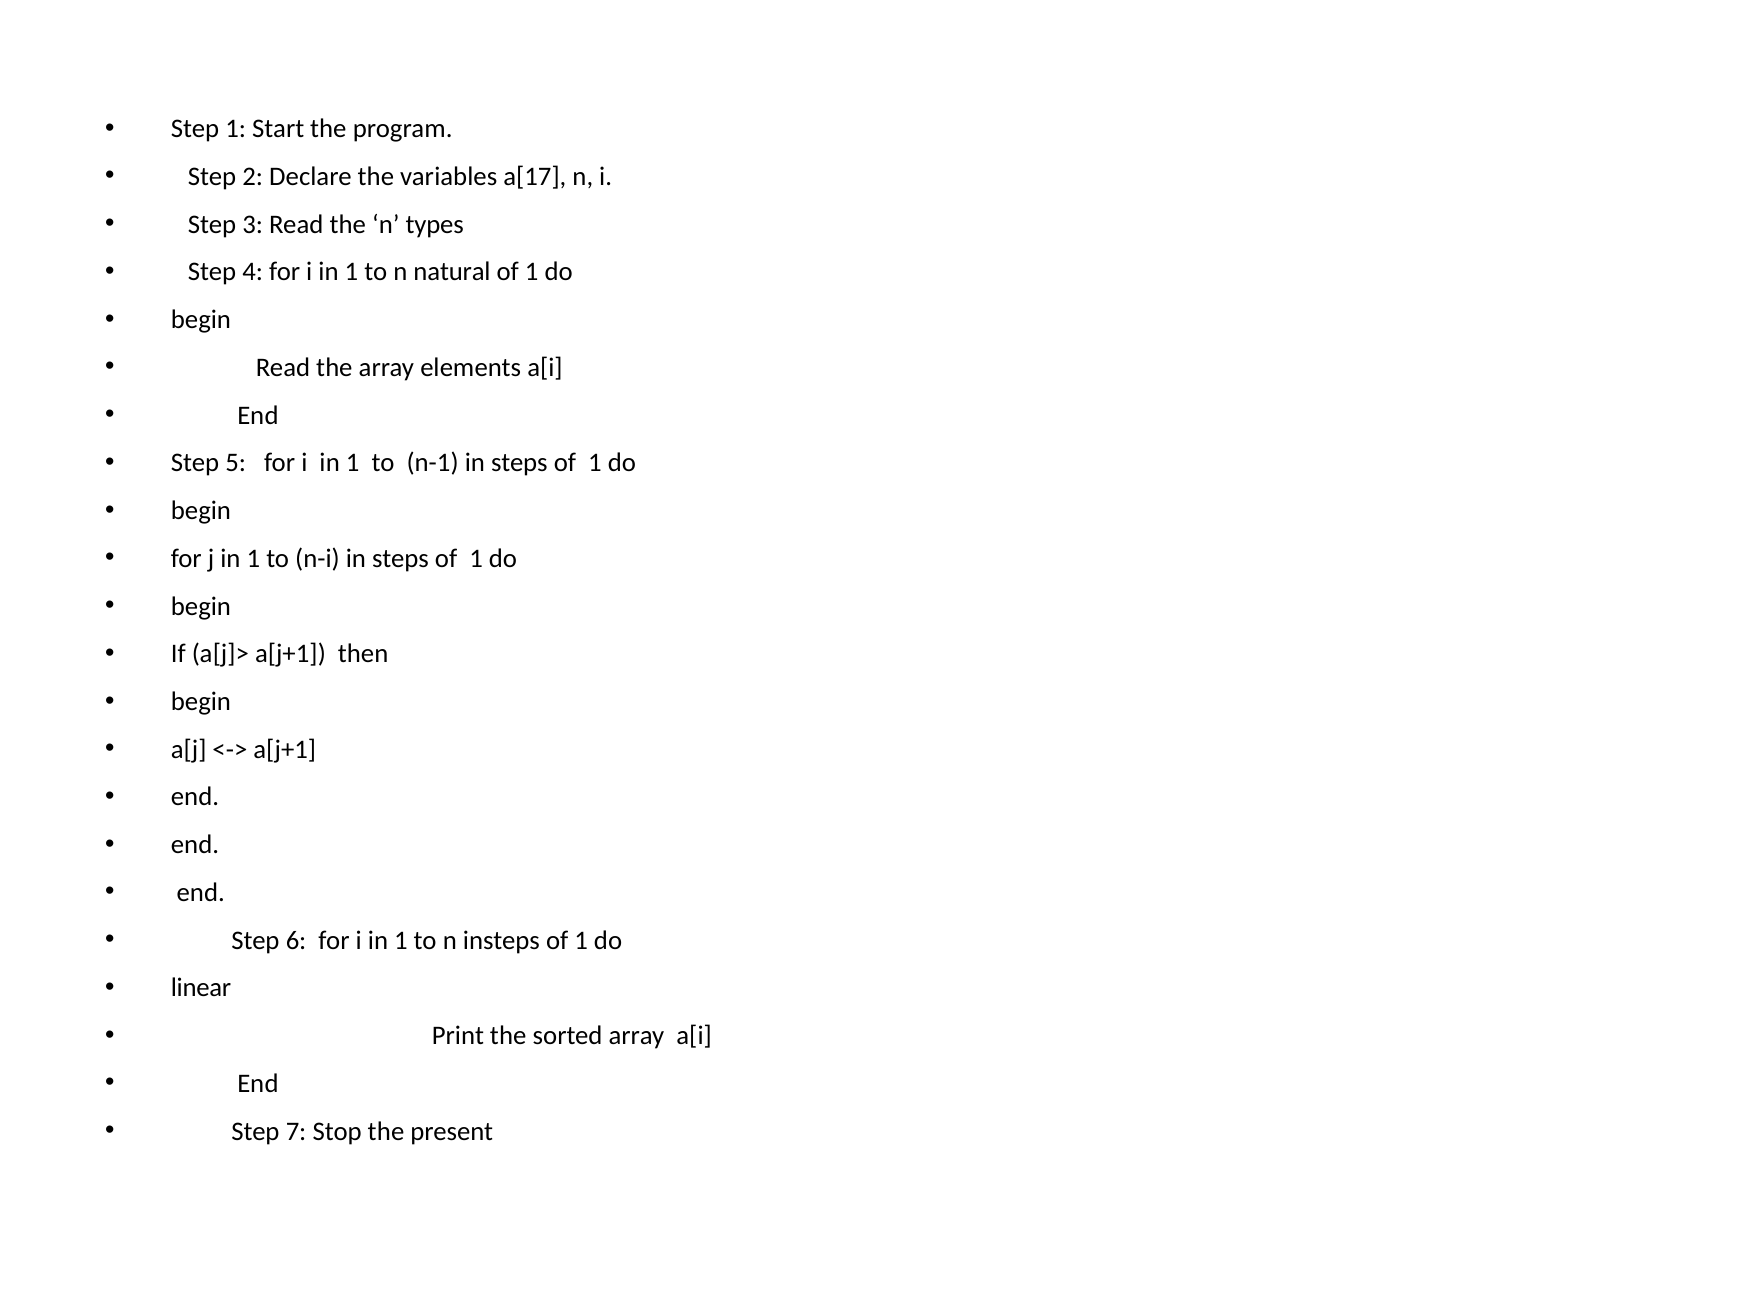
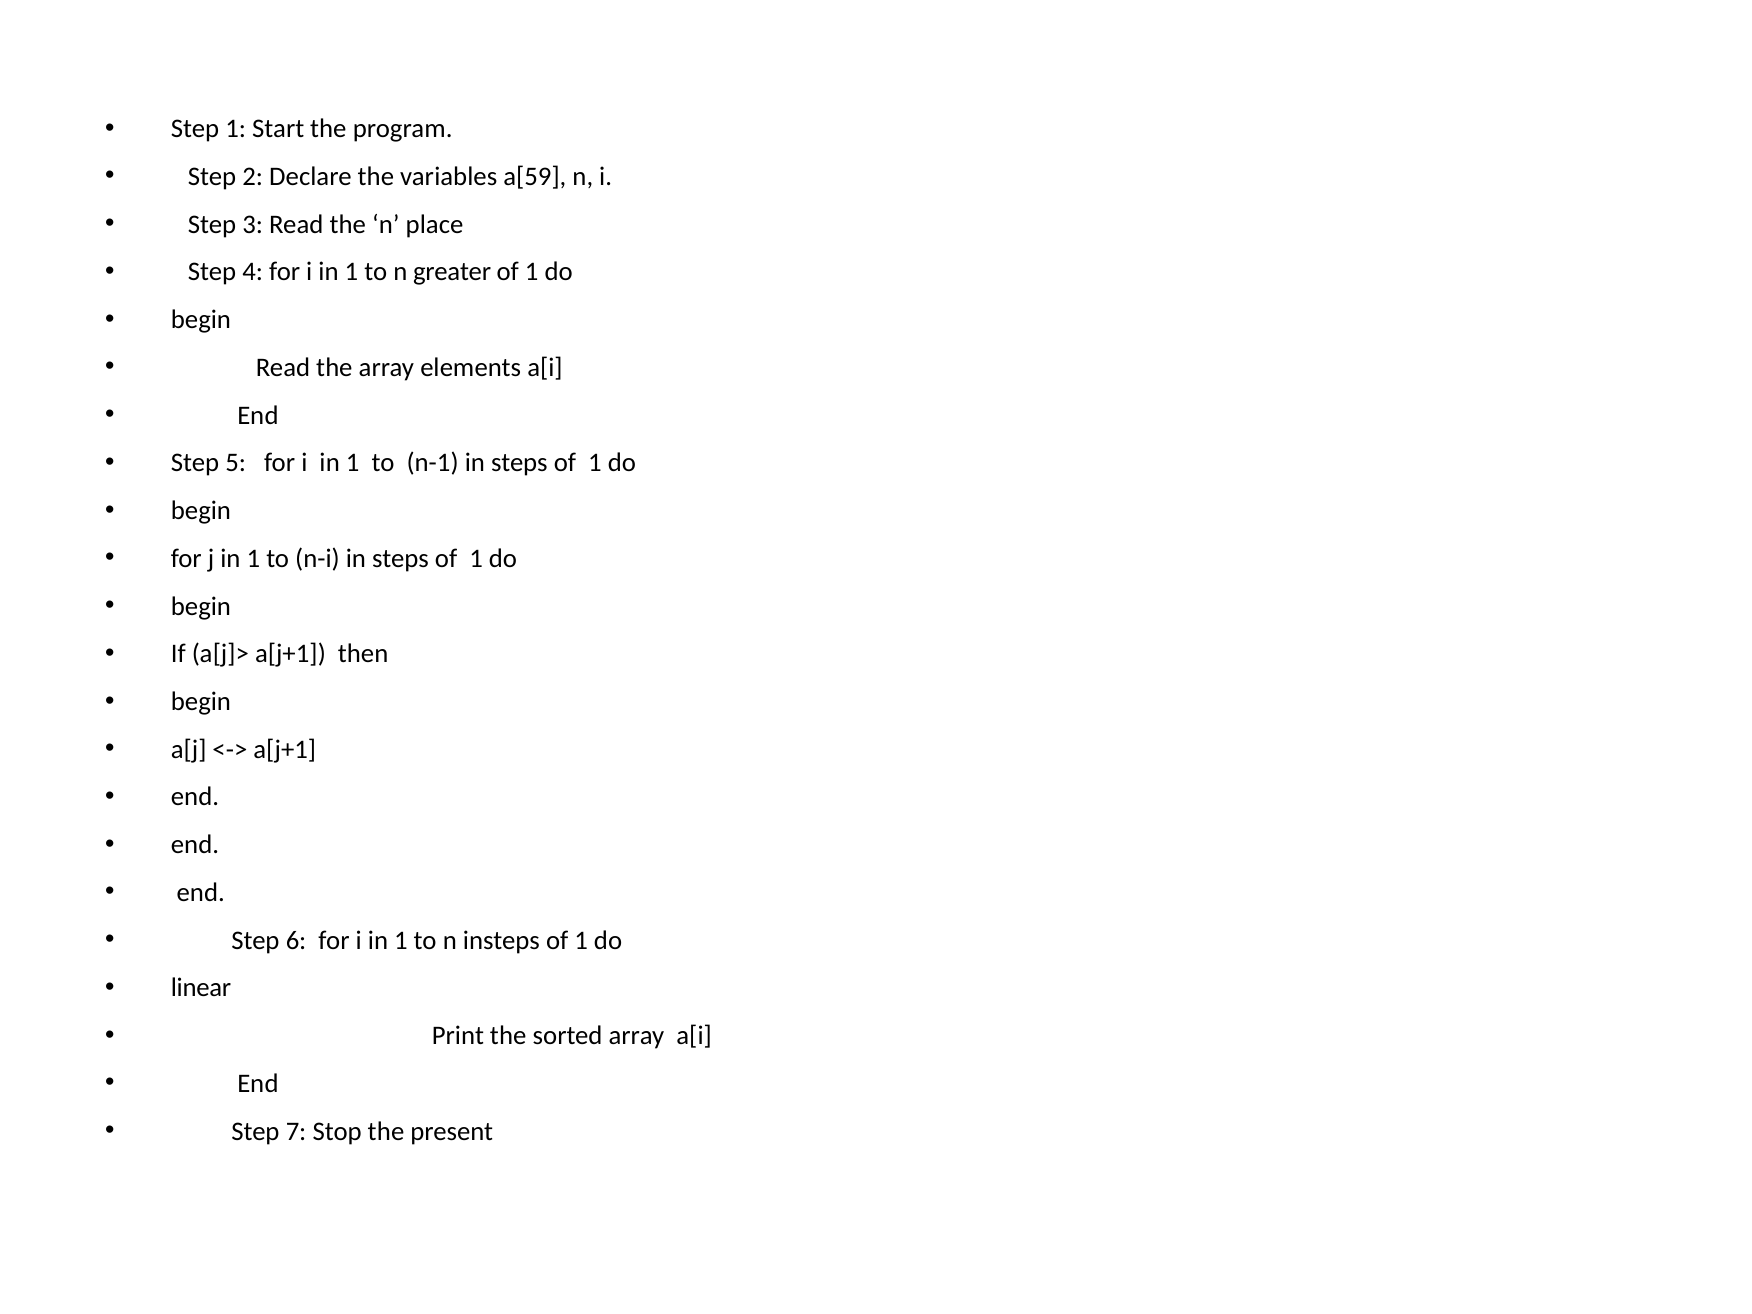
a[17: a[17 -> a[59 (535, 177)
types: types -> place (435, 224)
natural: natural -> greater (452, 272)
